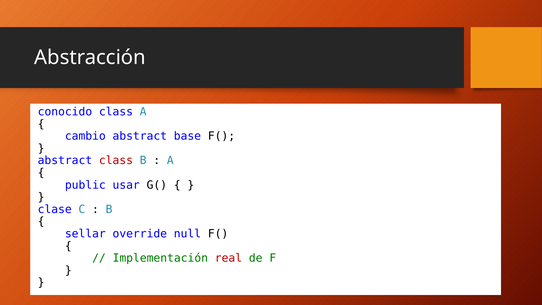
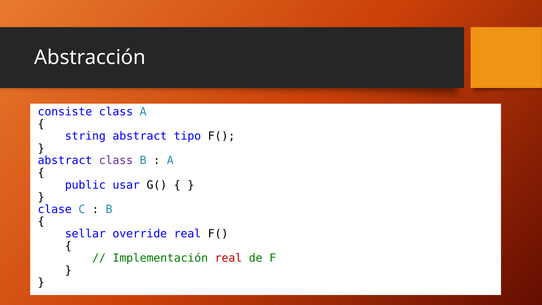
conocido: conocido -> consiste (65, 112)
cambio: cambio -> string (85, 136)
base: base -> tipo (187, 136)
class colour: red -> purple (116, 160)
override null: null -> real (187, 234)
